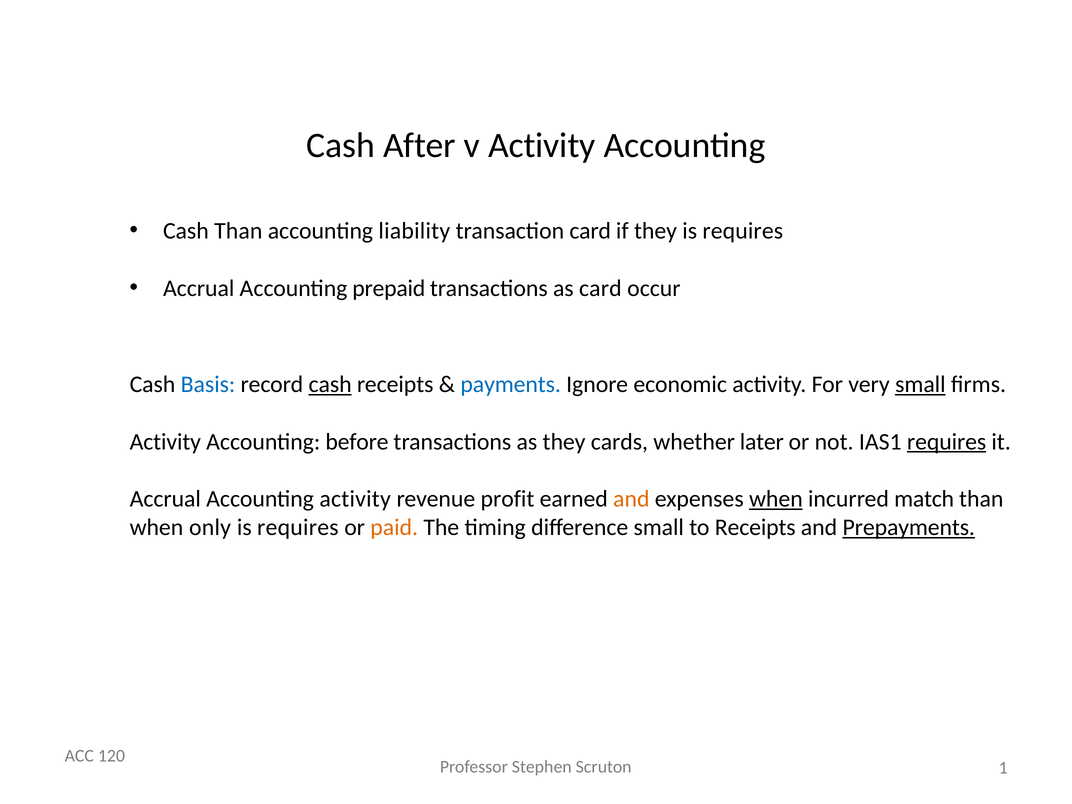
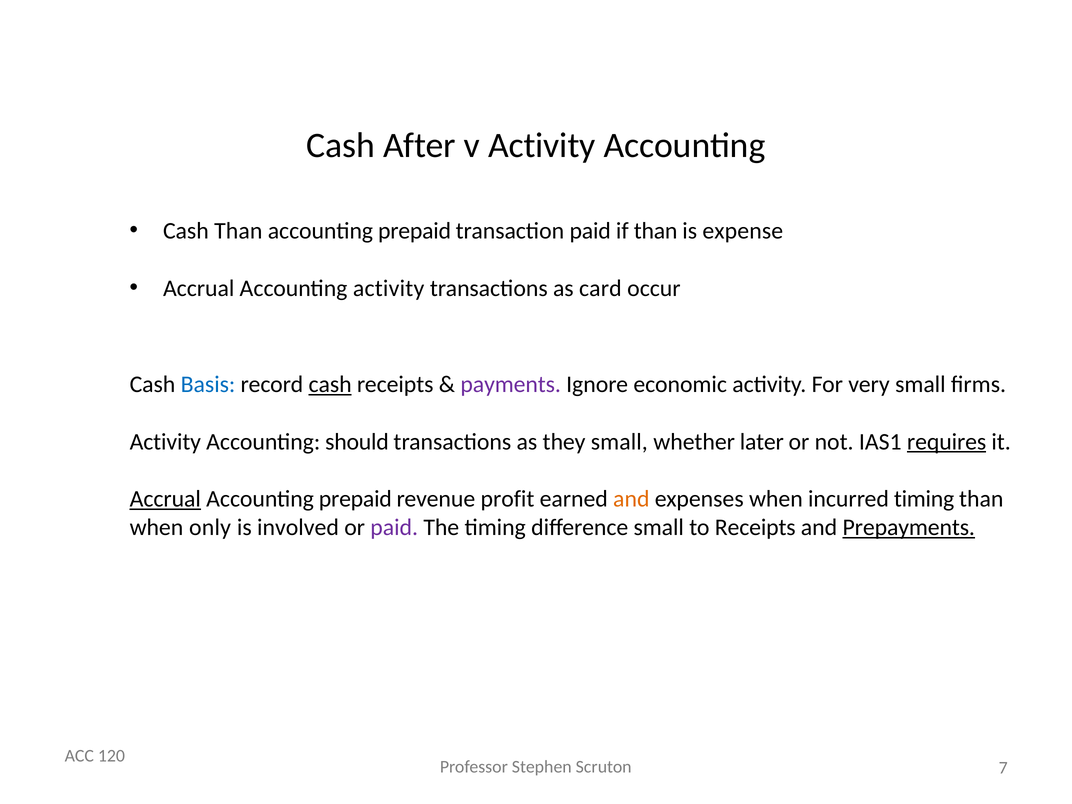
liability: liability -> prepaid (415, 231)
transaction card: card -> paid (590, 231)
if they: they -> than (656, 231)
requires: requires -> expense (743, 231)
Accounting prepaid: prepaid -> activity (389, 288)
payments colour: blue -> purple (511, 385)
small underline: present -> none (920, 385)
before: before -> should (357, 442)
they cards: cards -> small (619, 442)
Accrual underline: none -> present (165, 499)
activity: activity -> prepaid (355, 499)
when underline: present -> none (776, 499)
incurred match: match -> timing (924, 499)
requires: requires -> involved (298, 527)
paid colour: orange -> purple (394, 527)
1: 1 -> 7 (1003, 768)
